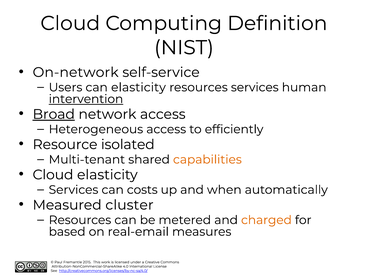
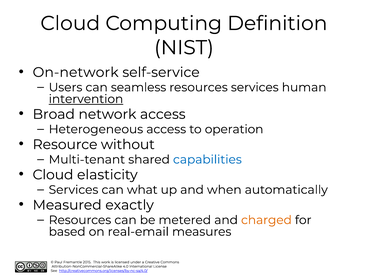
can elasticity: elasticity -> seamless (139, 87)
Broad underline: present -> none (54, 114)
efficiently: efficiently -> operation (234, 129)
isolated: isolated -> without (128, 145)
capabilities colour: orange -> blue (207, 160)
costs: costs -> what (142, 190)
cluster: cluster -> exactly (130, 205)
